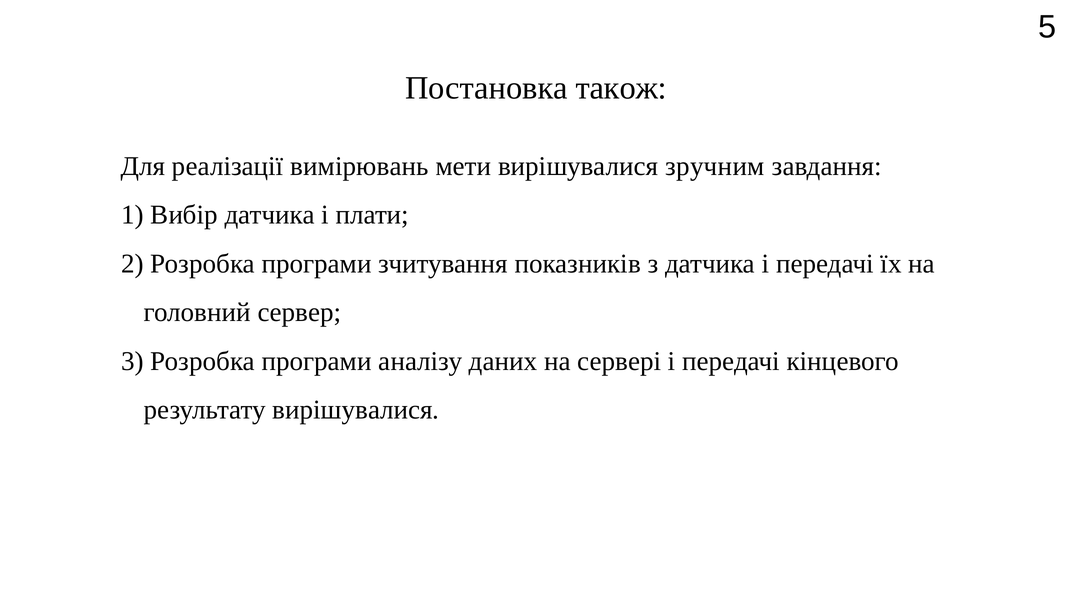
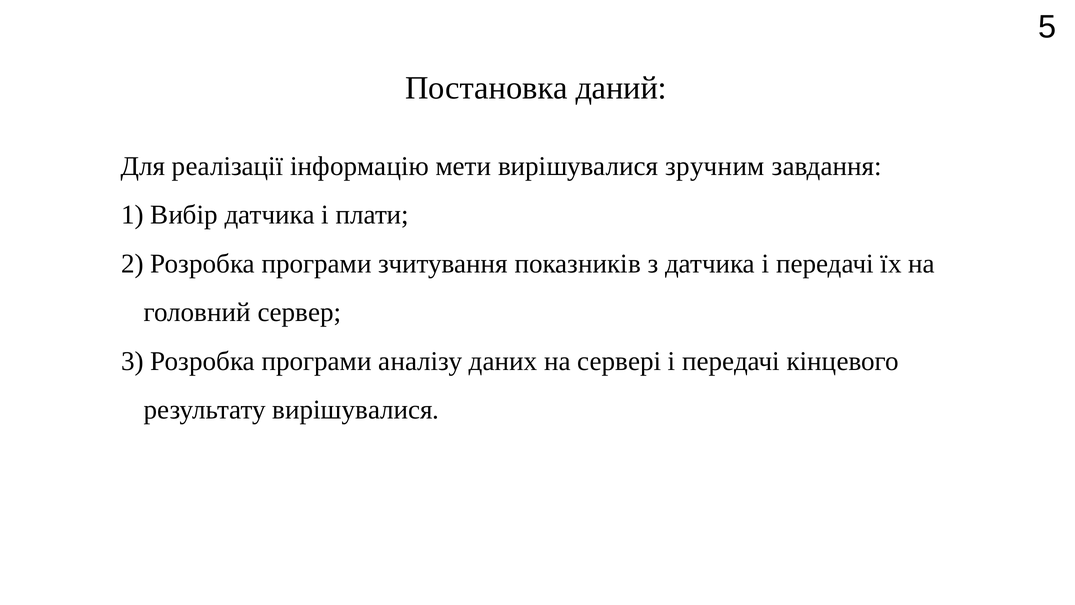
також: також -> даний (621, 88)
вимірювань: вимірювань -> інформацію (360, 166)
